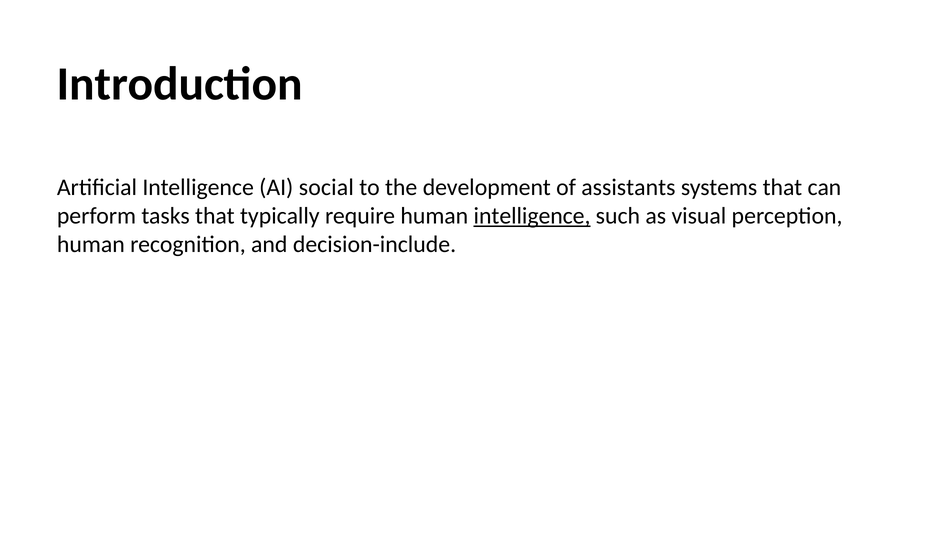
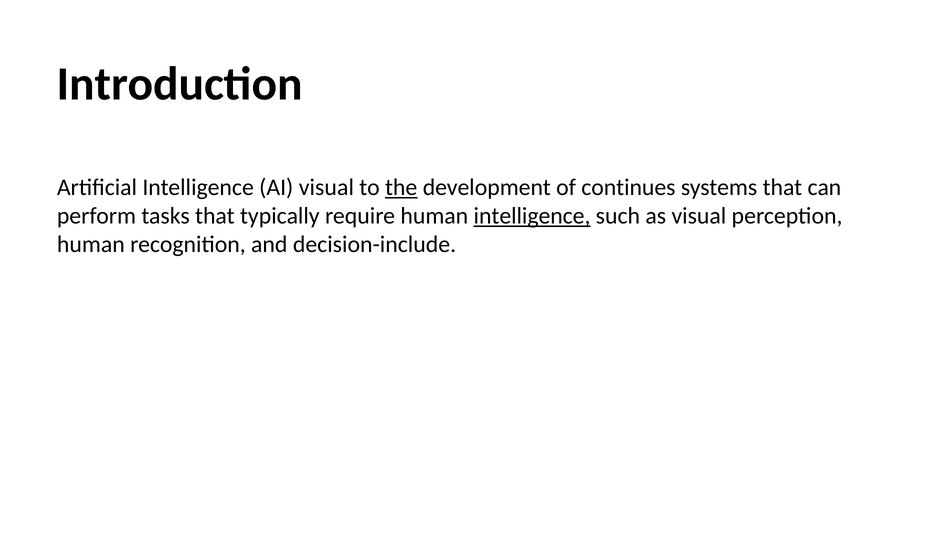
AI social: social -> visual (326, 187)
the underline: none -> present (401, 187)
assistants: assistants -> continues (628, 187)
